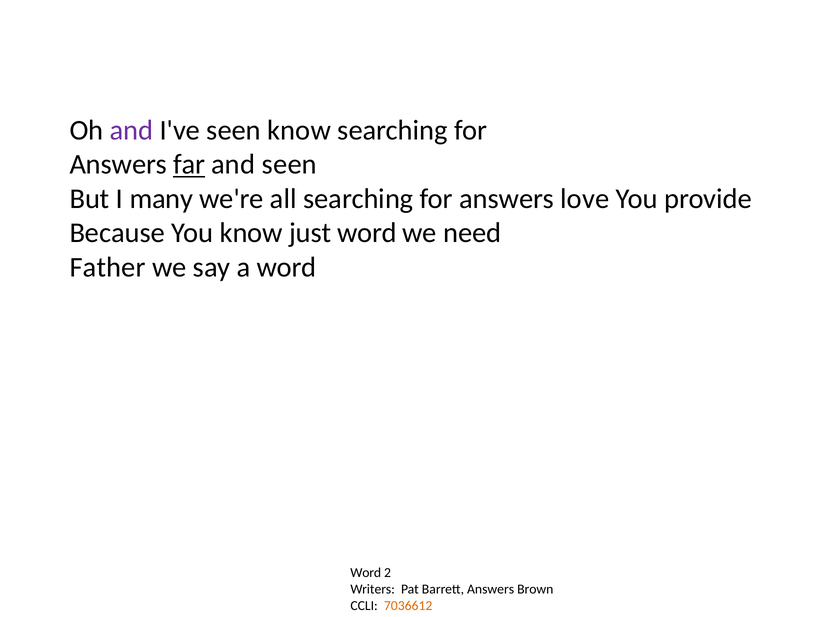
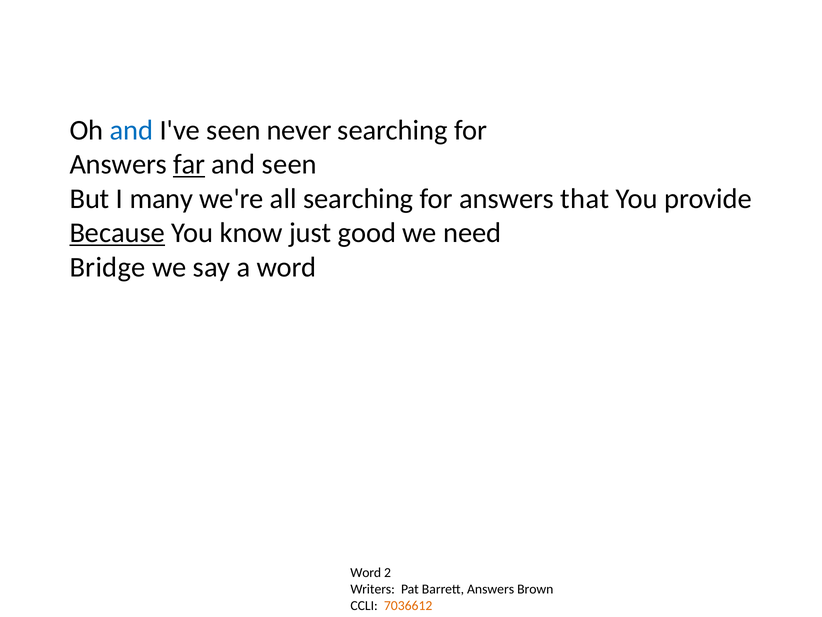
and colour: purple -> blue (132, 130)
seen know: know -> never (299, 130)
love: love -> that (585, 198)
Because underline: none -> present (117, 233)
just word: word -> good (367, 233)
Father: Father -> Bridge (108, 267)
